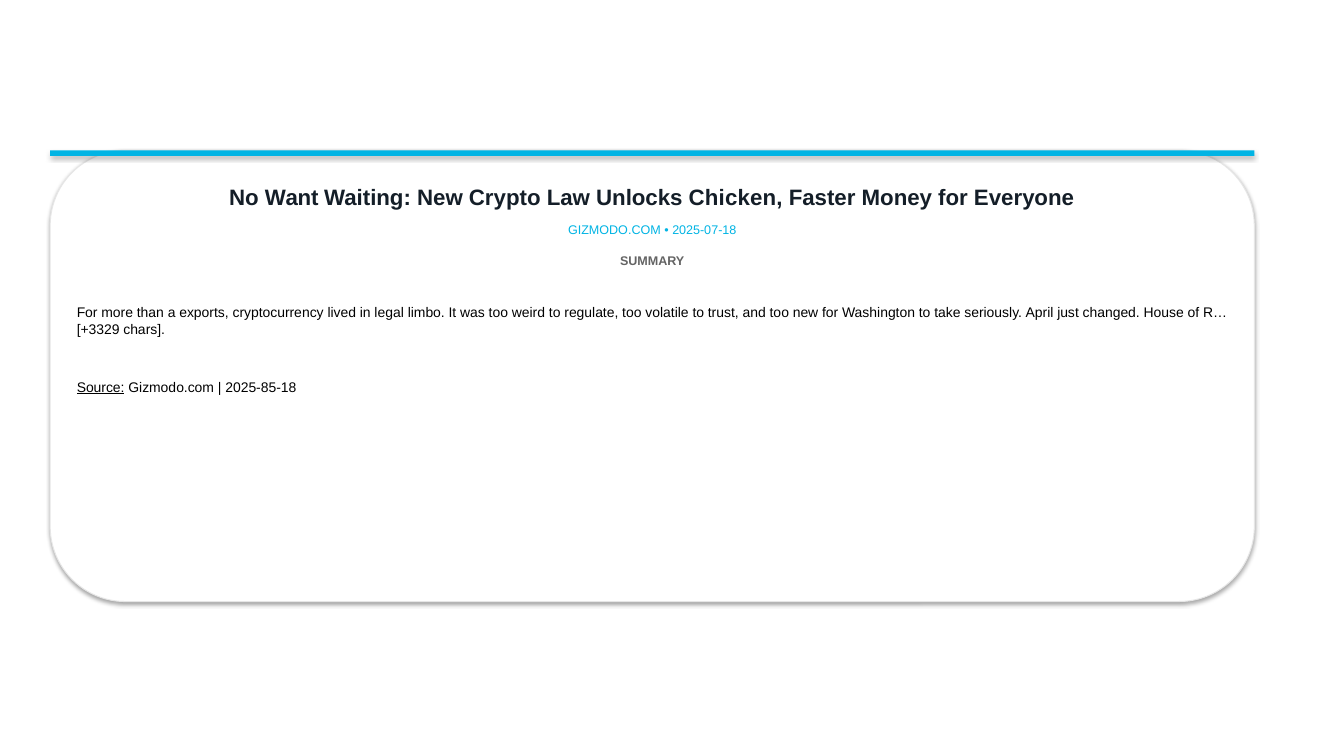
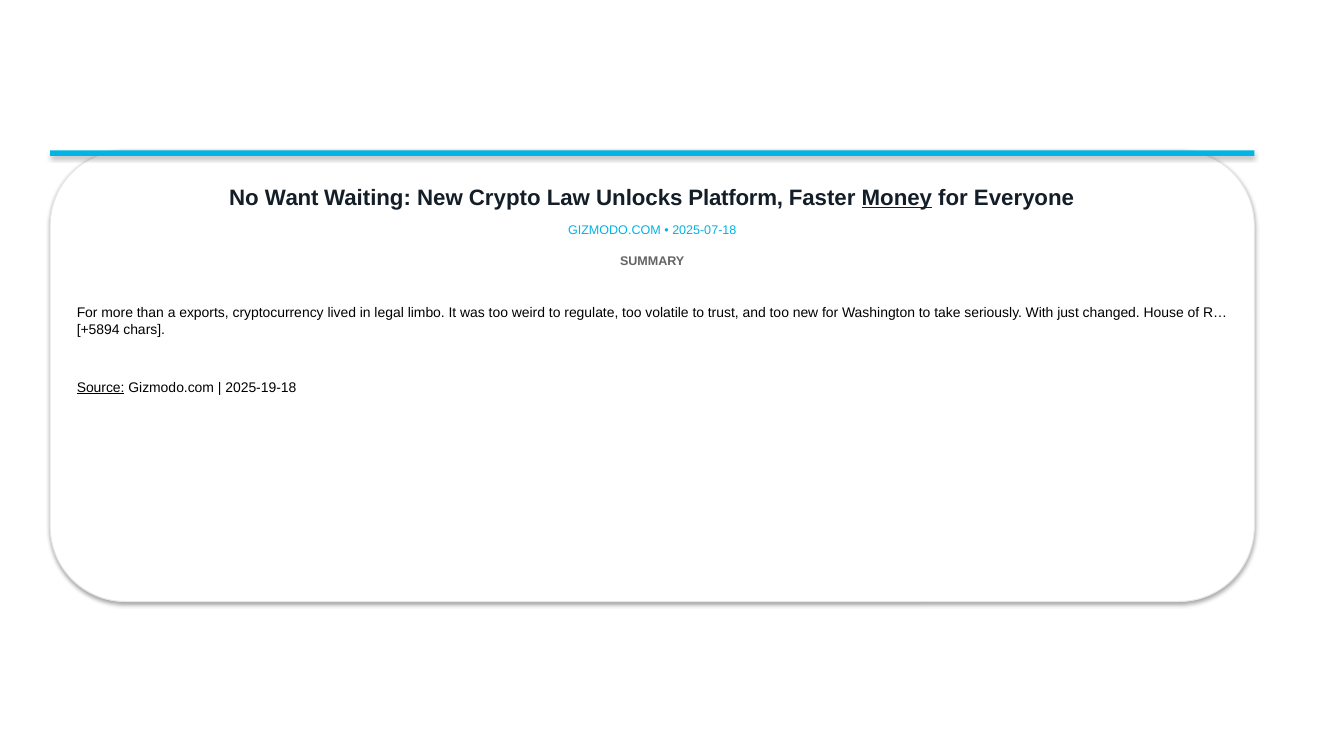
Chicken: Chicken -> Platform (736, 198)
Money underline: none -> present (897, 198)
April: April -> With (1040, 313)
+3329: +3329 -> +5894 (98, 330)
2025-85-18: 2025-85-18 -> 2025-19-18 (261, 388)
